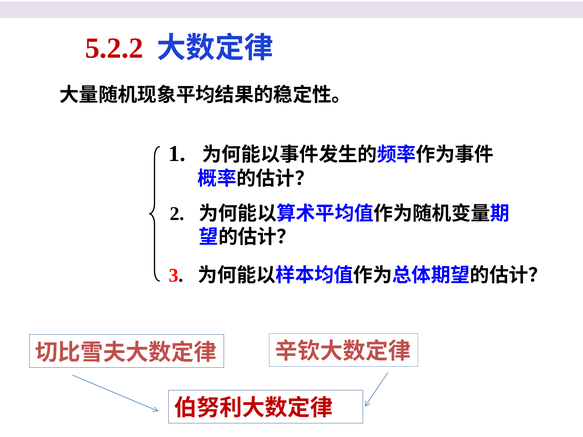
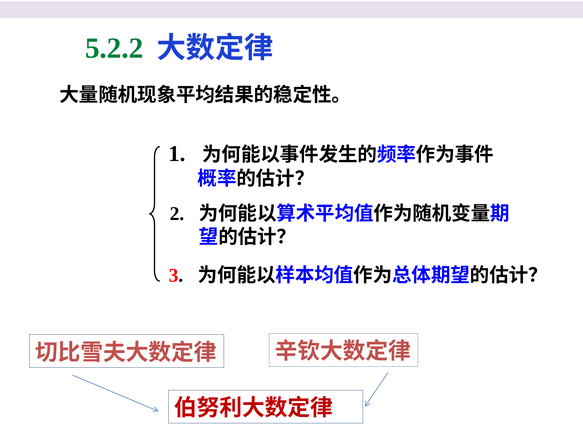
5.2.2 colour: red -> green (114, 48)
